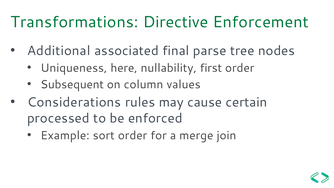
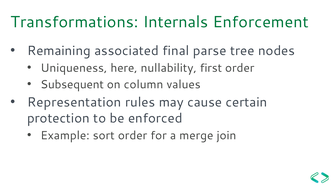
Directive: Directive -> Internals (175, 22)
Additional: Additional -> Remaining (59, 51)
Considerations: Considerations -> Representation (74, 102)
processed: processed -> protection (58, 118)
